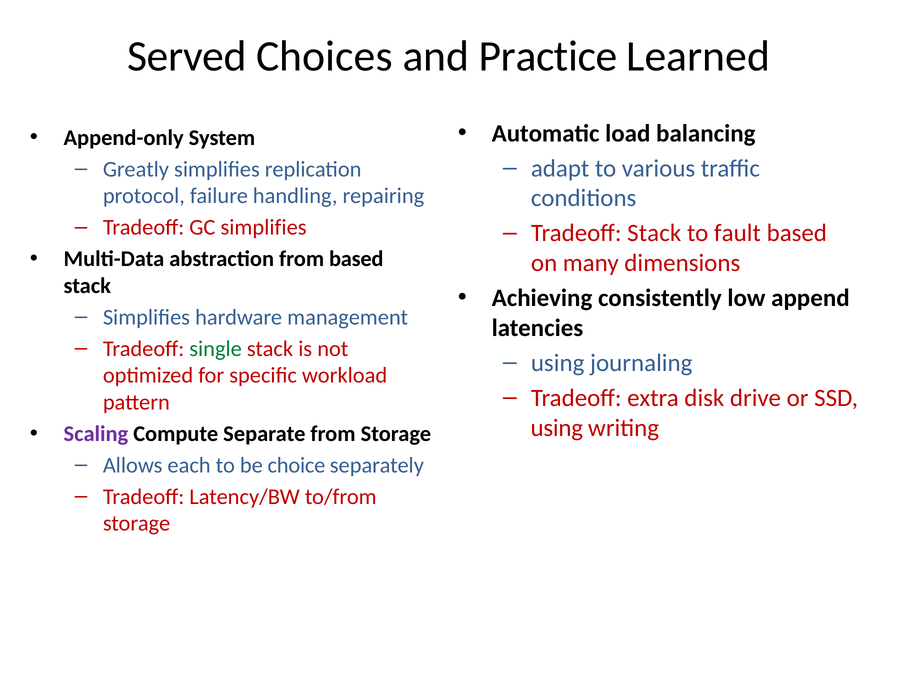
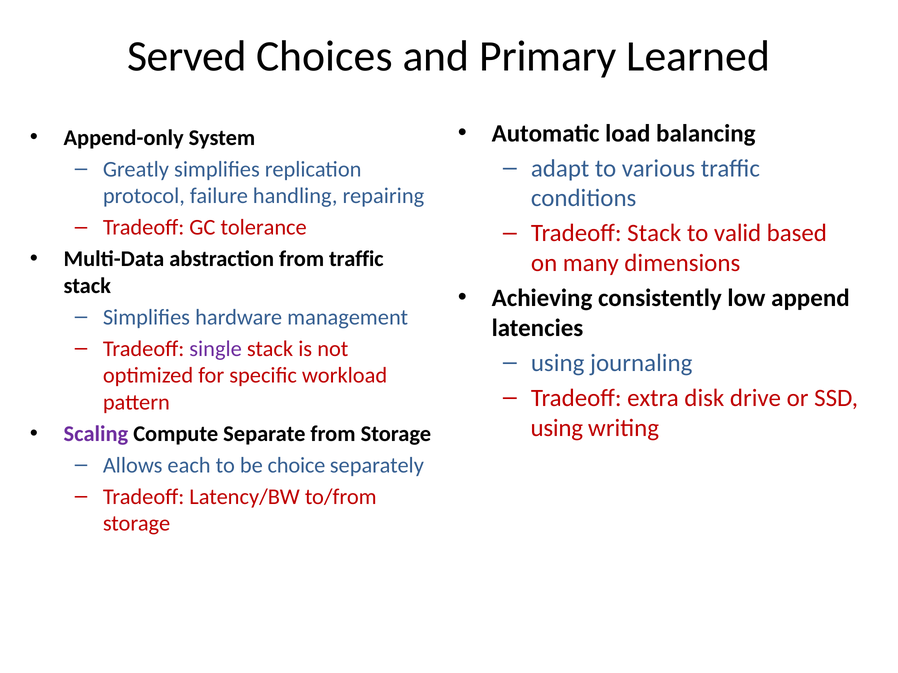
Practice: Practice -> Primary (548, 56)
GC simplifies: simplifies -> tolerance (264, 228)
fault: fault -> valid (738, 233)
from based: based -> traffic (356, 259)
single colour: green -> purple (216, 349)
